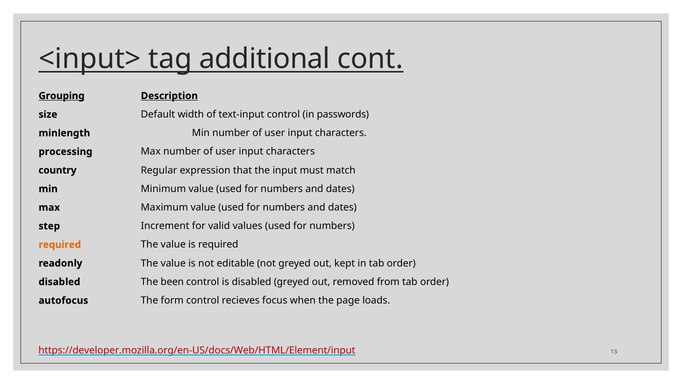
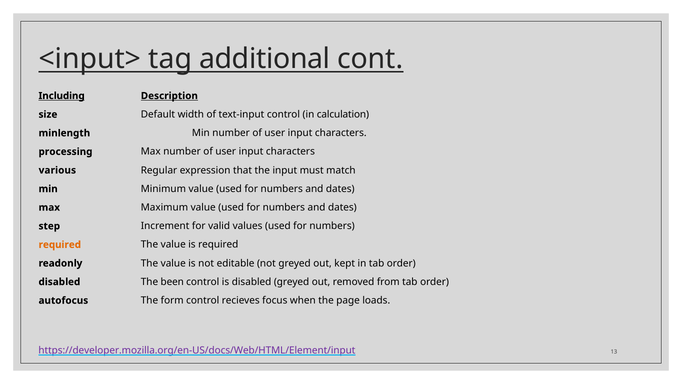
Grouping: Grouping -> Including (62, 96)
passwords: passwords -> calculation (343, 114)
country: country -> various (57, 170)
https://developer.mozilla.org/en-US/docs/Web/HTML/Element/input colour: red -> purple (197, 350)
